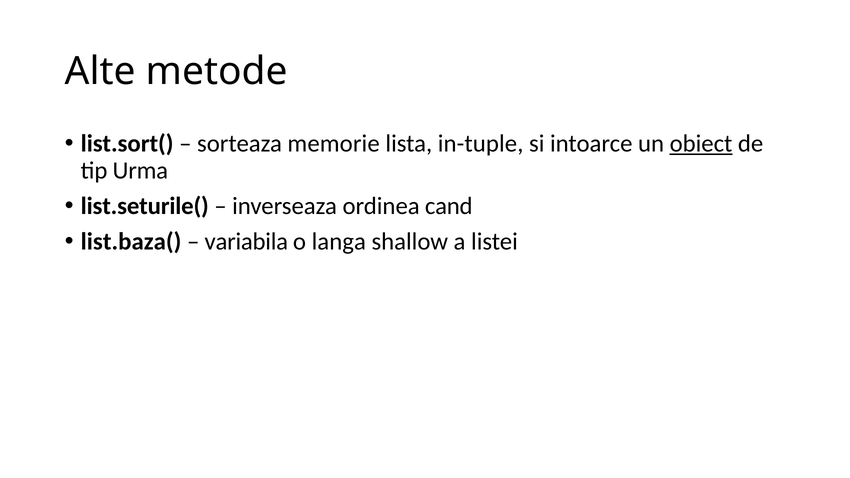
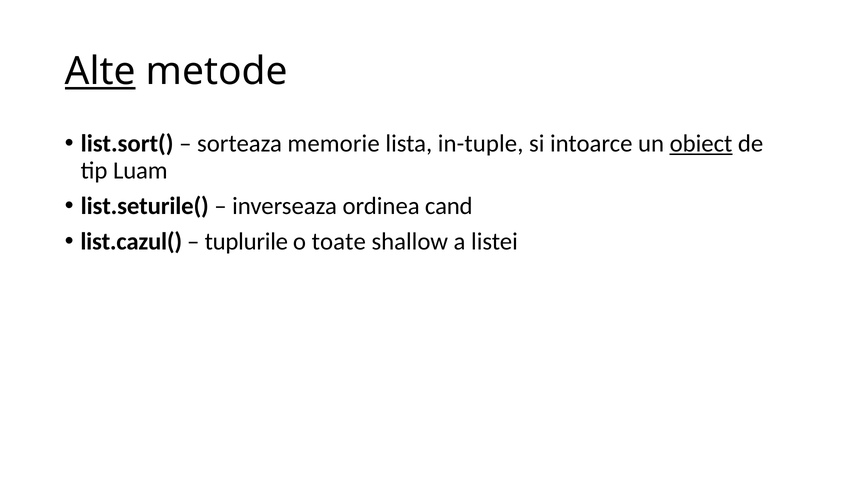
Alte underline: none -> present (100, 71)
Urma: Urma -> Luam (140, 170)
list.baza(: list.baza( -> list.cazul( (131, 242)
variabila: variabila -> tuplurile (246, 242)
langa: langa -> toate (339, 242)
